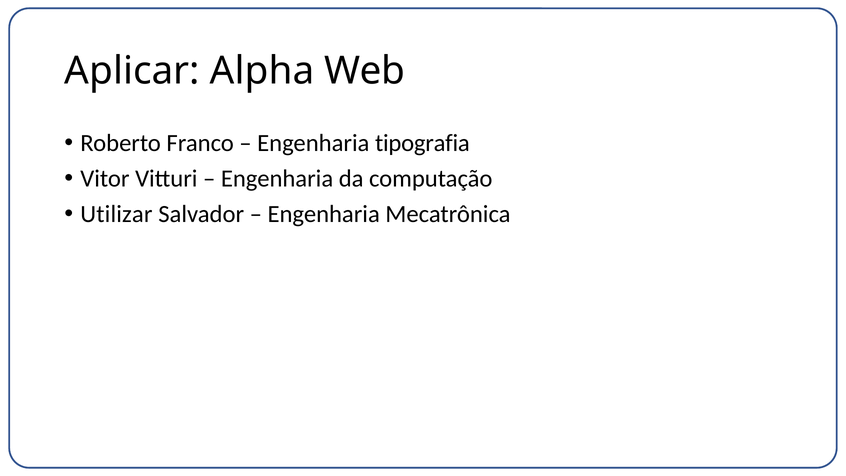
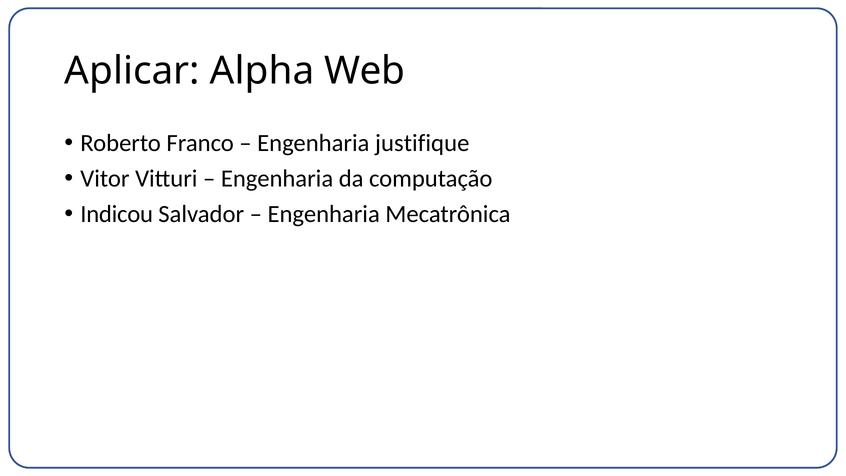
tipografia: tipografia -> justifique (422, 143)
Utilizar: Utilizar -> Indicou (117, 214)
